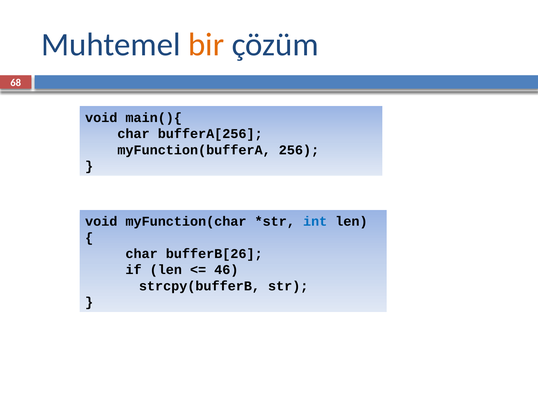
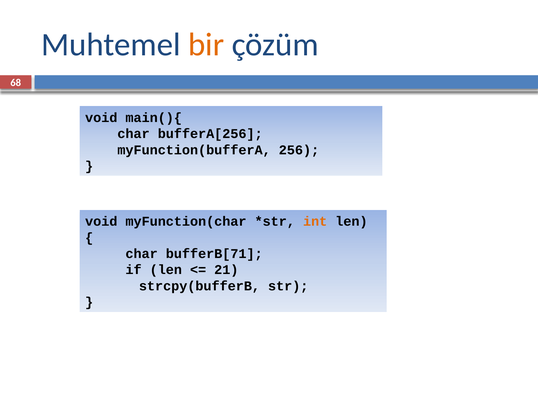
int colour: blue -> orange (315, 222)
bufferB[26: bufferB[26 -> bufferB[71 (214, 254)
46: 46 -> 21 (226, 270)
